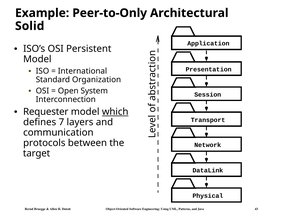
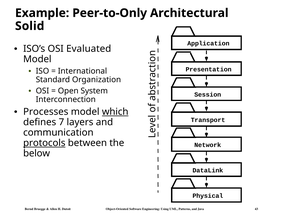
Persistent: Persistent -> Evaluated (89, 49)
Requester: Requester -> Processes (46, 112)
protocols underline: none -> present (44, 143)
target: target -> below (37, 153)
